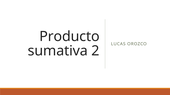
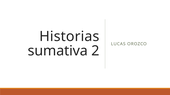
Producto: Producto -> Historias (69, 37)
